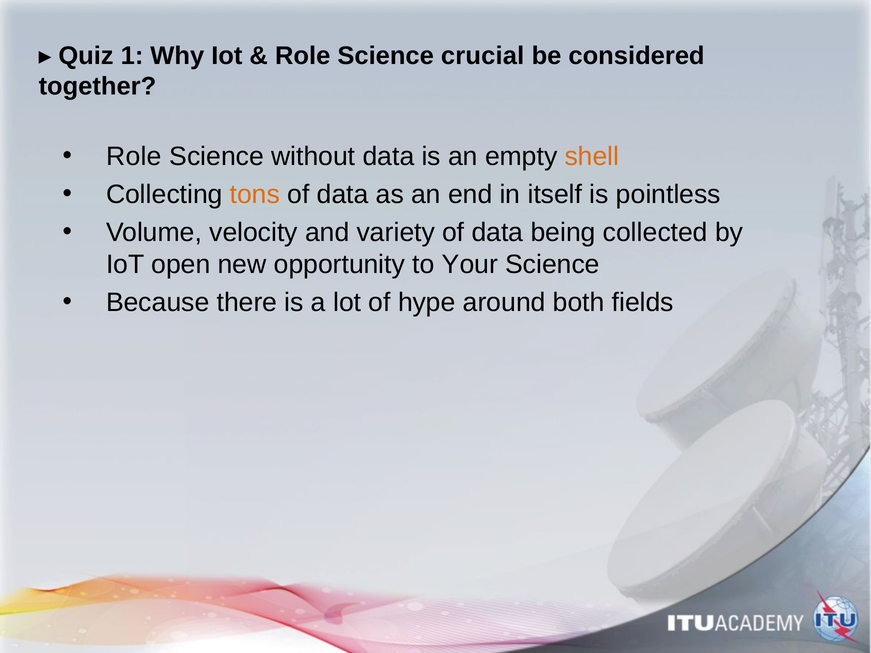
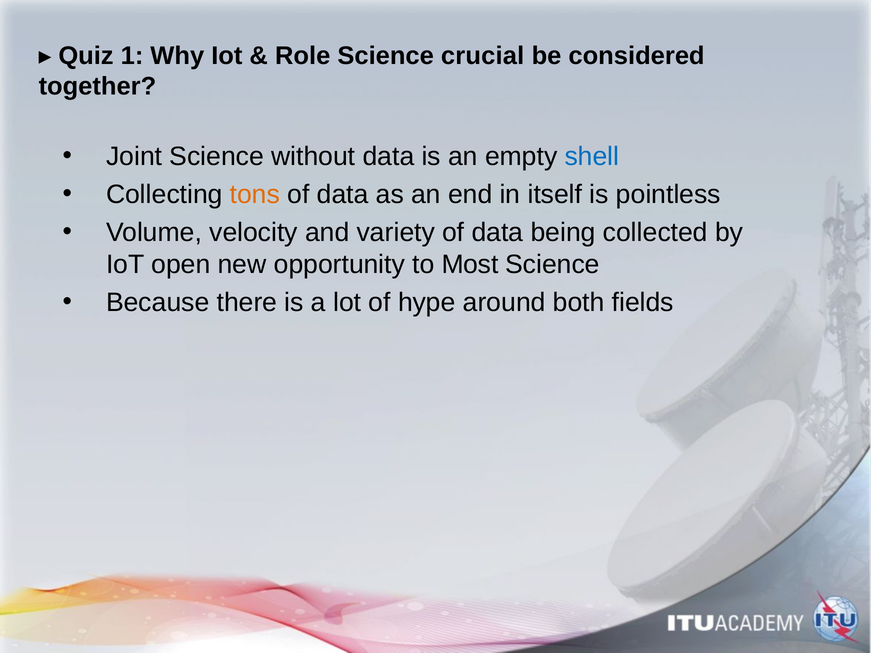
Role: Role -> Joint (134, 157)
shell colour: orange -> blue (592, 157)
Your: Your -> Most (470, 265)
